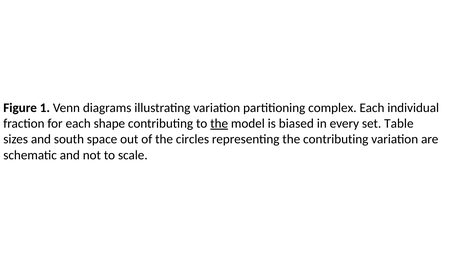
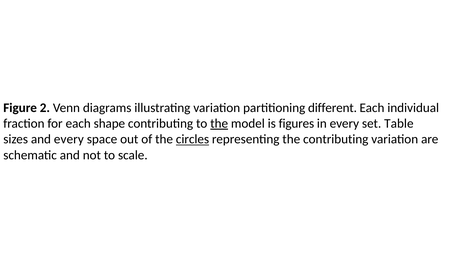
1: 1 -> 2 (45, 108)
complex: complex -> different (332, 108)
biased: biased -> figures (296, 124)
and south: south -> every (69, 139)
circles underline: none -> present (192, 139)
